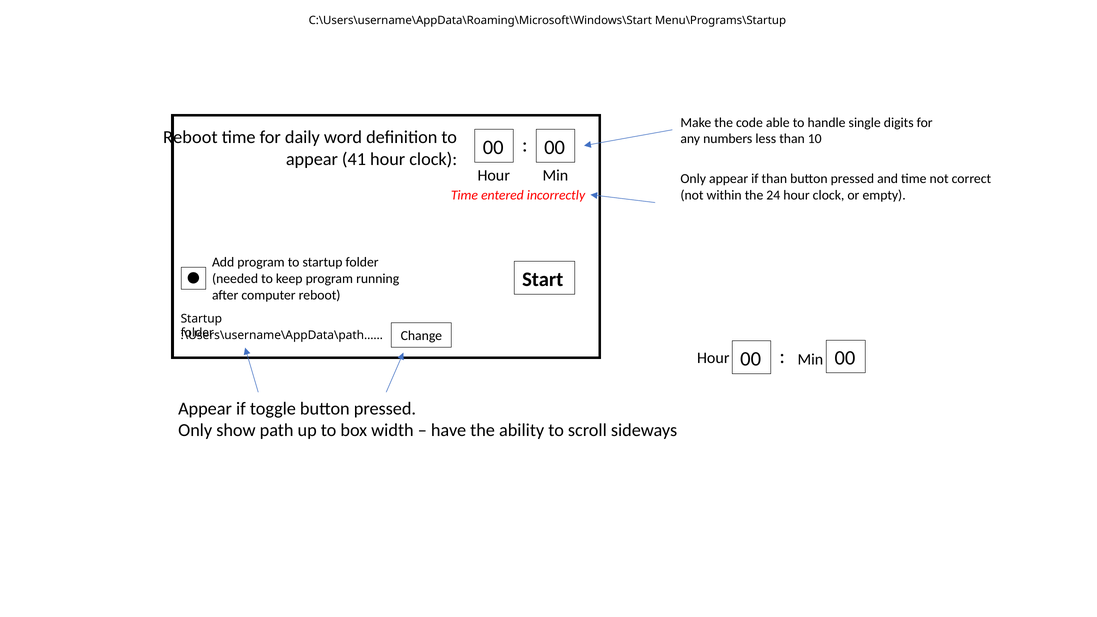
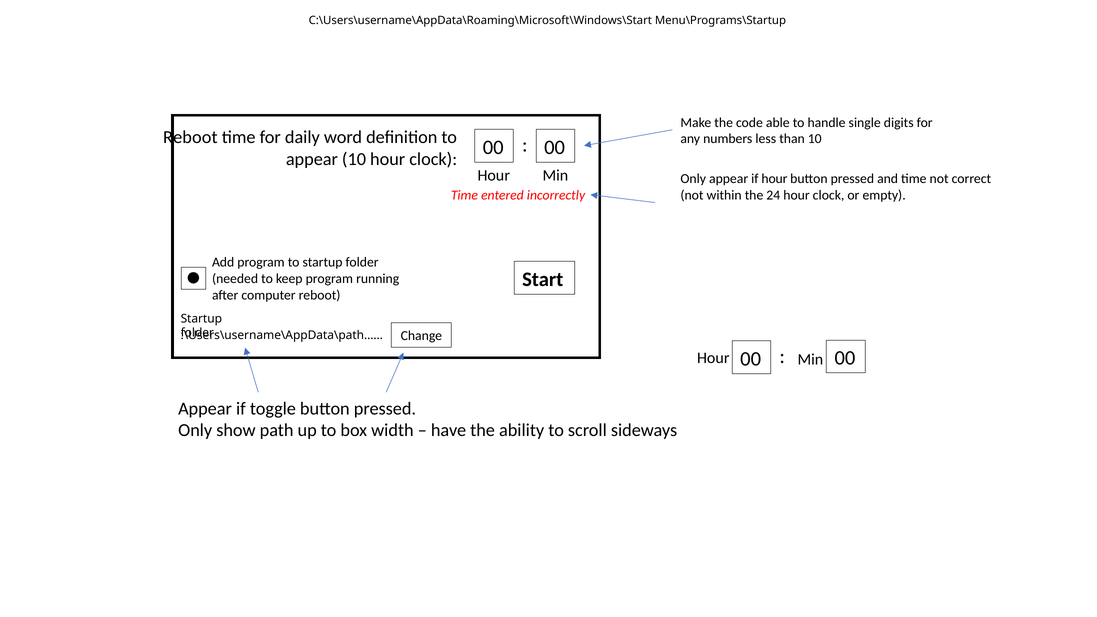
appear 41: 41 -> 10 (354, 159)
if than: than -> hour (774, 179)
